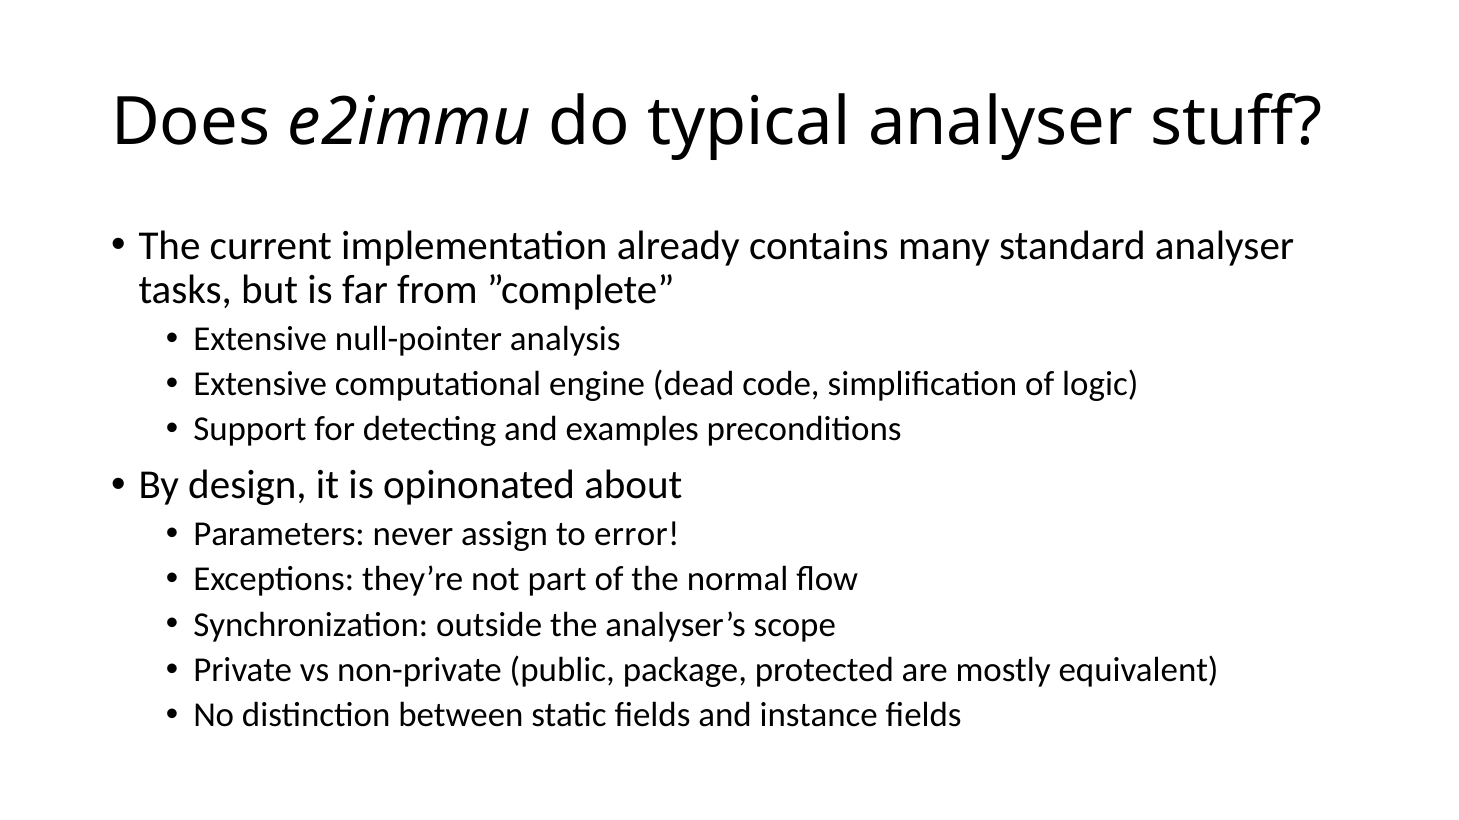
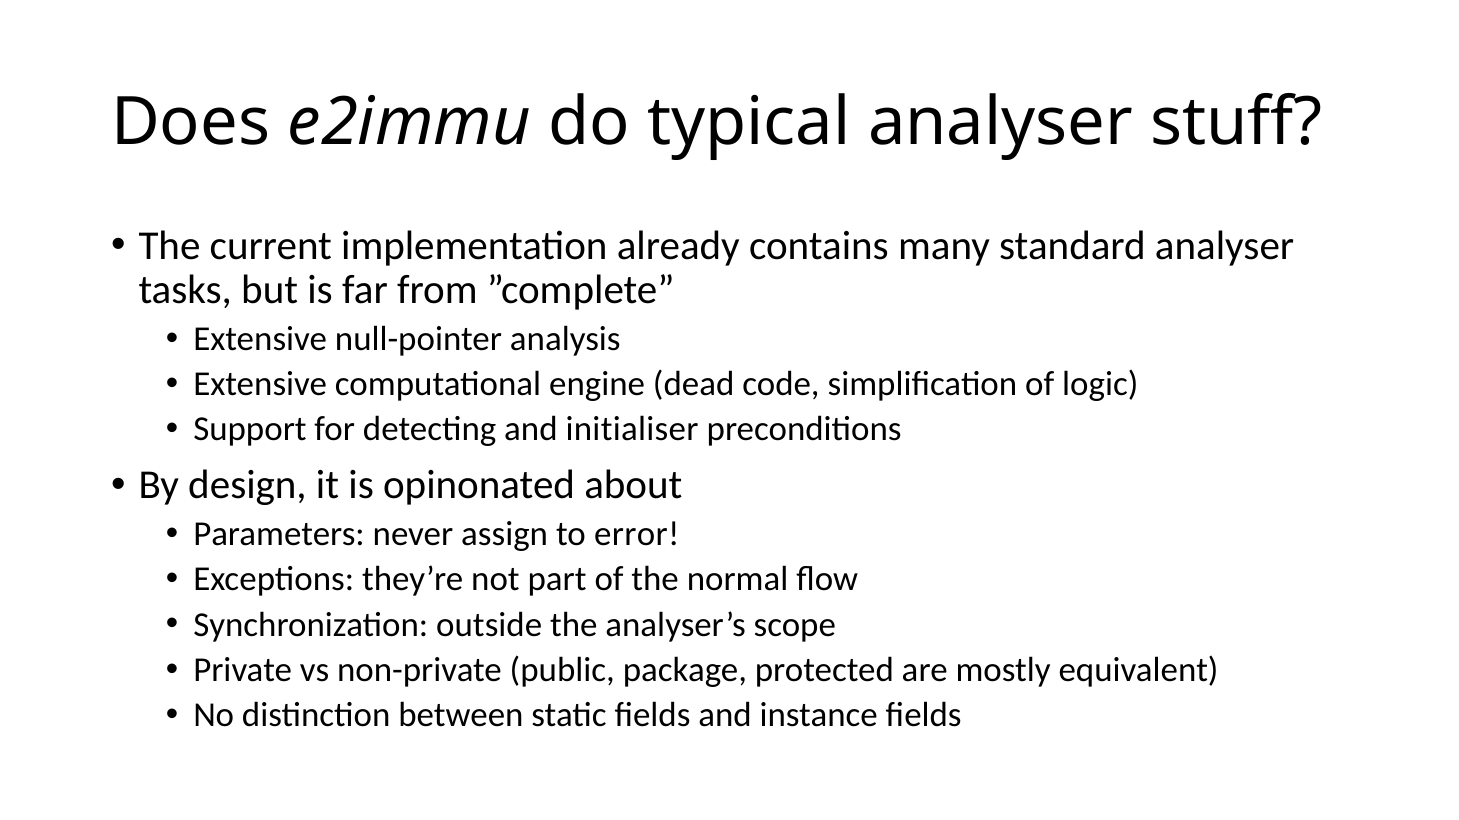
examples: examples -> initialiser (632, 430)
